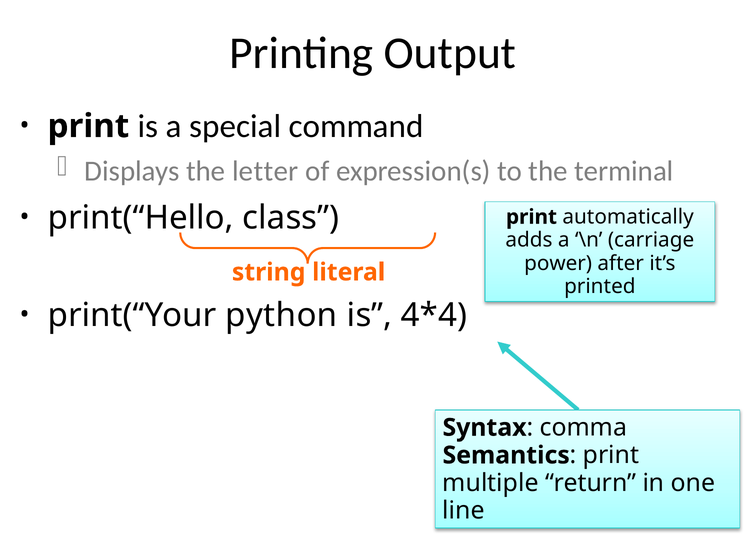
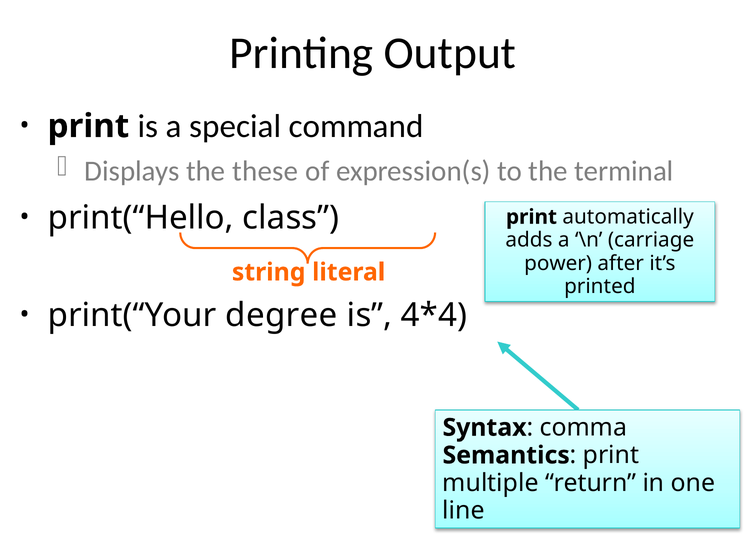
letter: letter -> these (265, 171)
python: python -> degree (281, 316)
